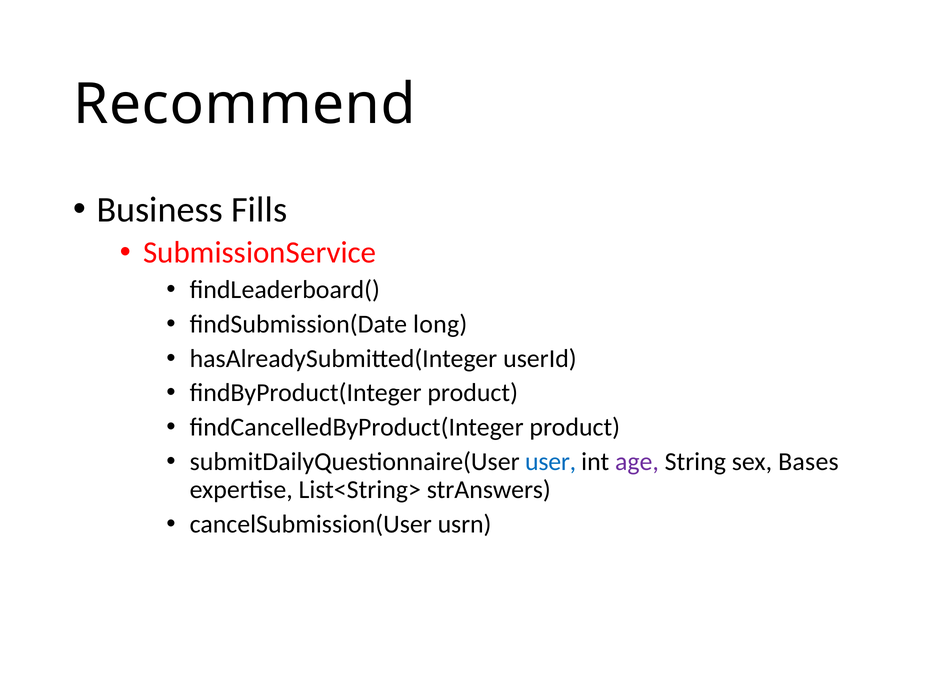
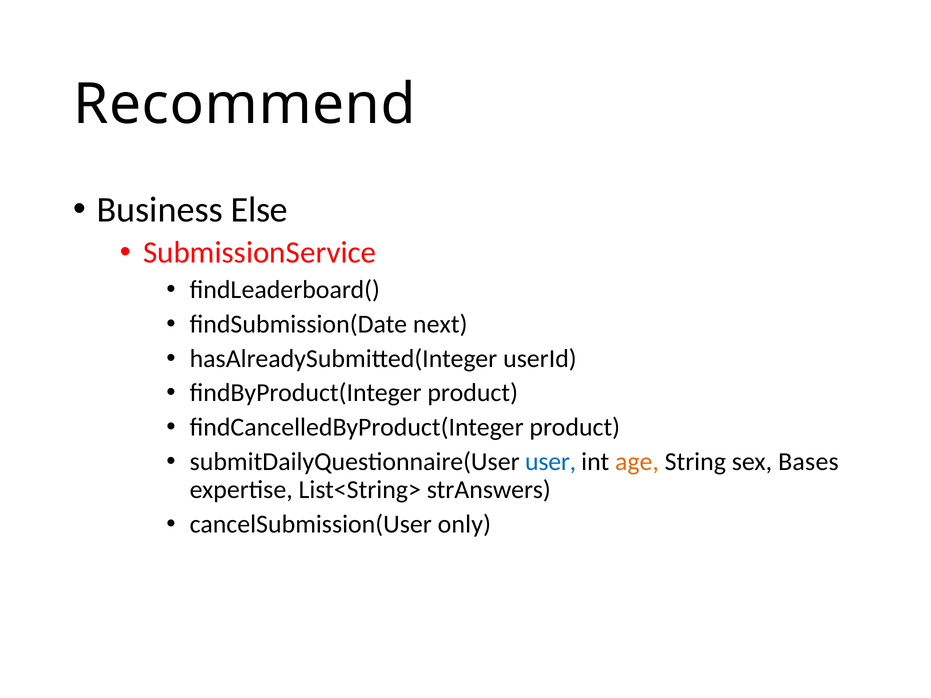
Fills: Fills -> Else (259, 210)
long: long -> next (440, 324)
age colour: purple -> orange (637, 462)
usrn: usrn -> only (464, 524)
